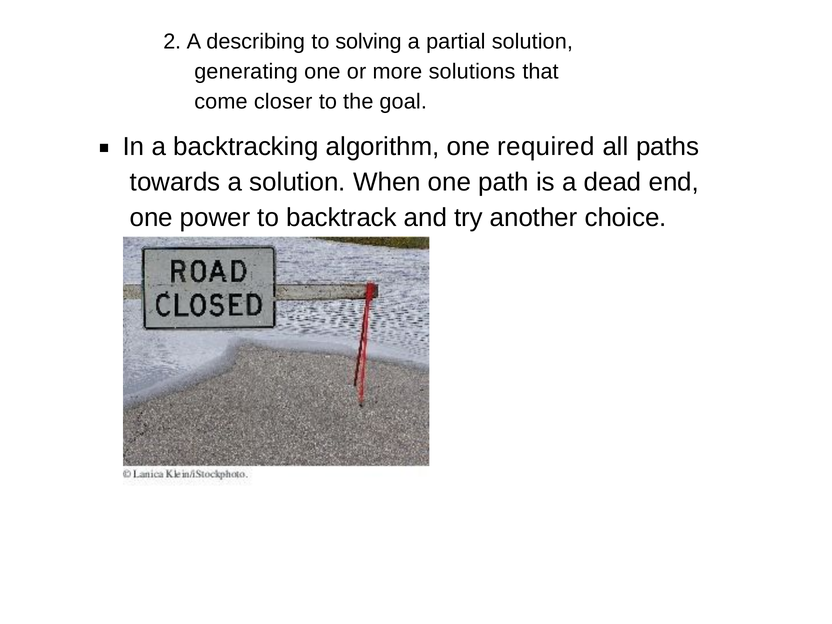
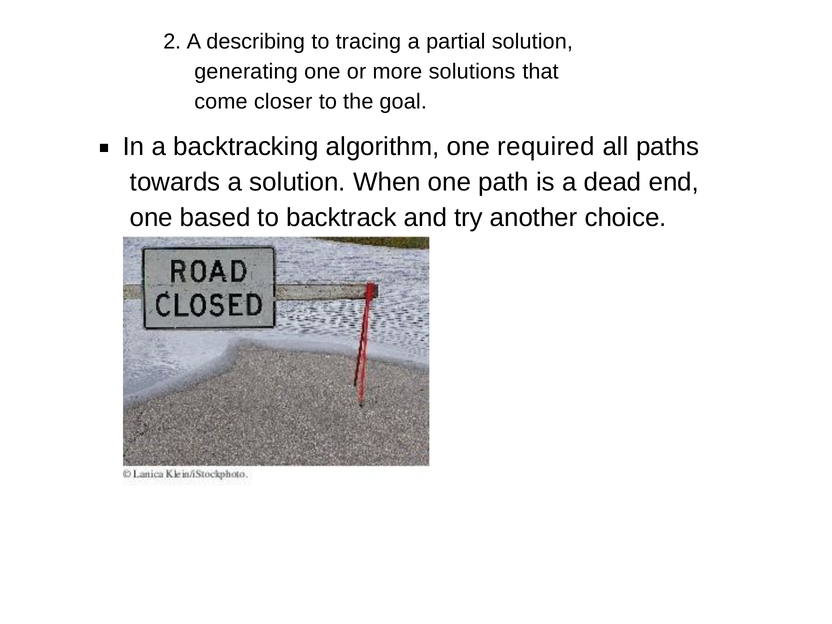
solving: solving -> tracing (368, 42)
power: power -> based (215, 218)
